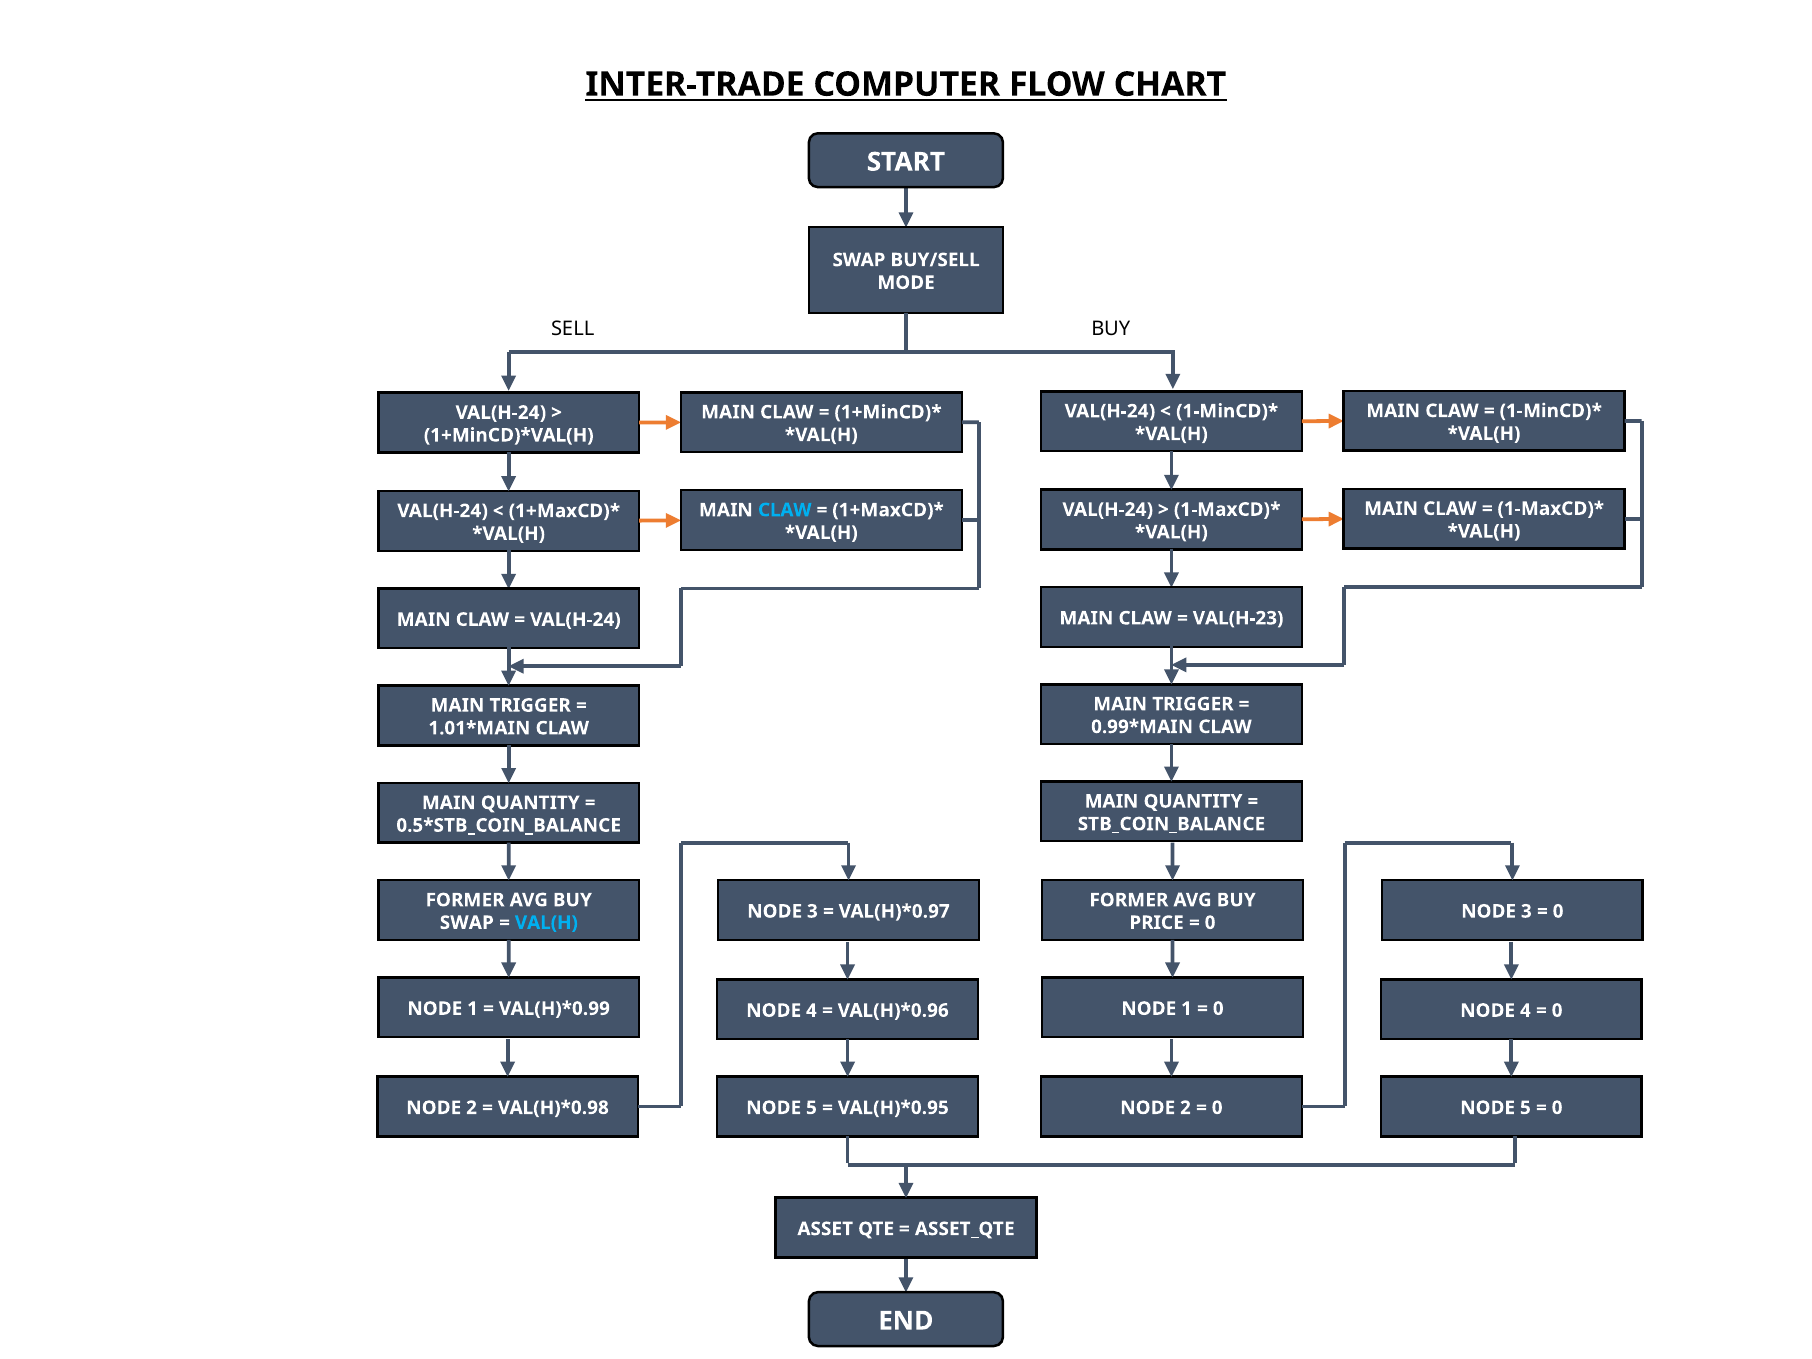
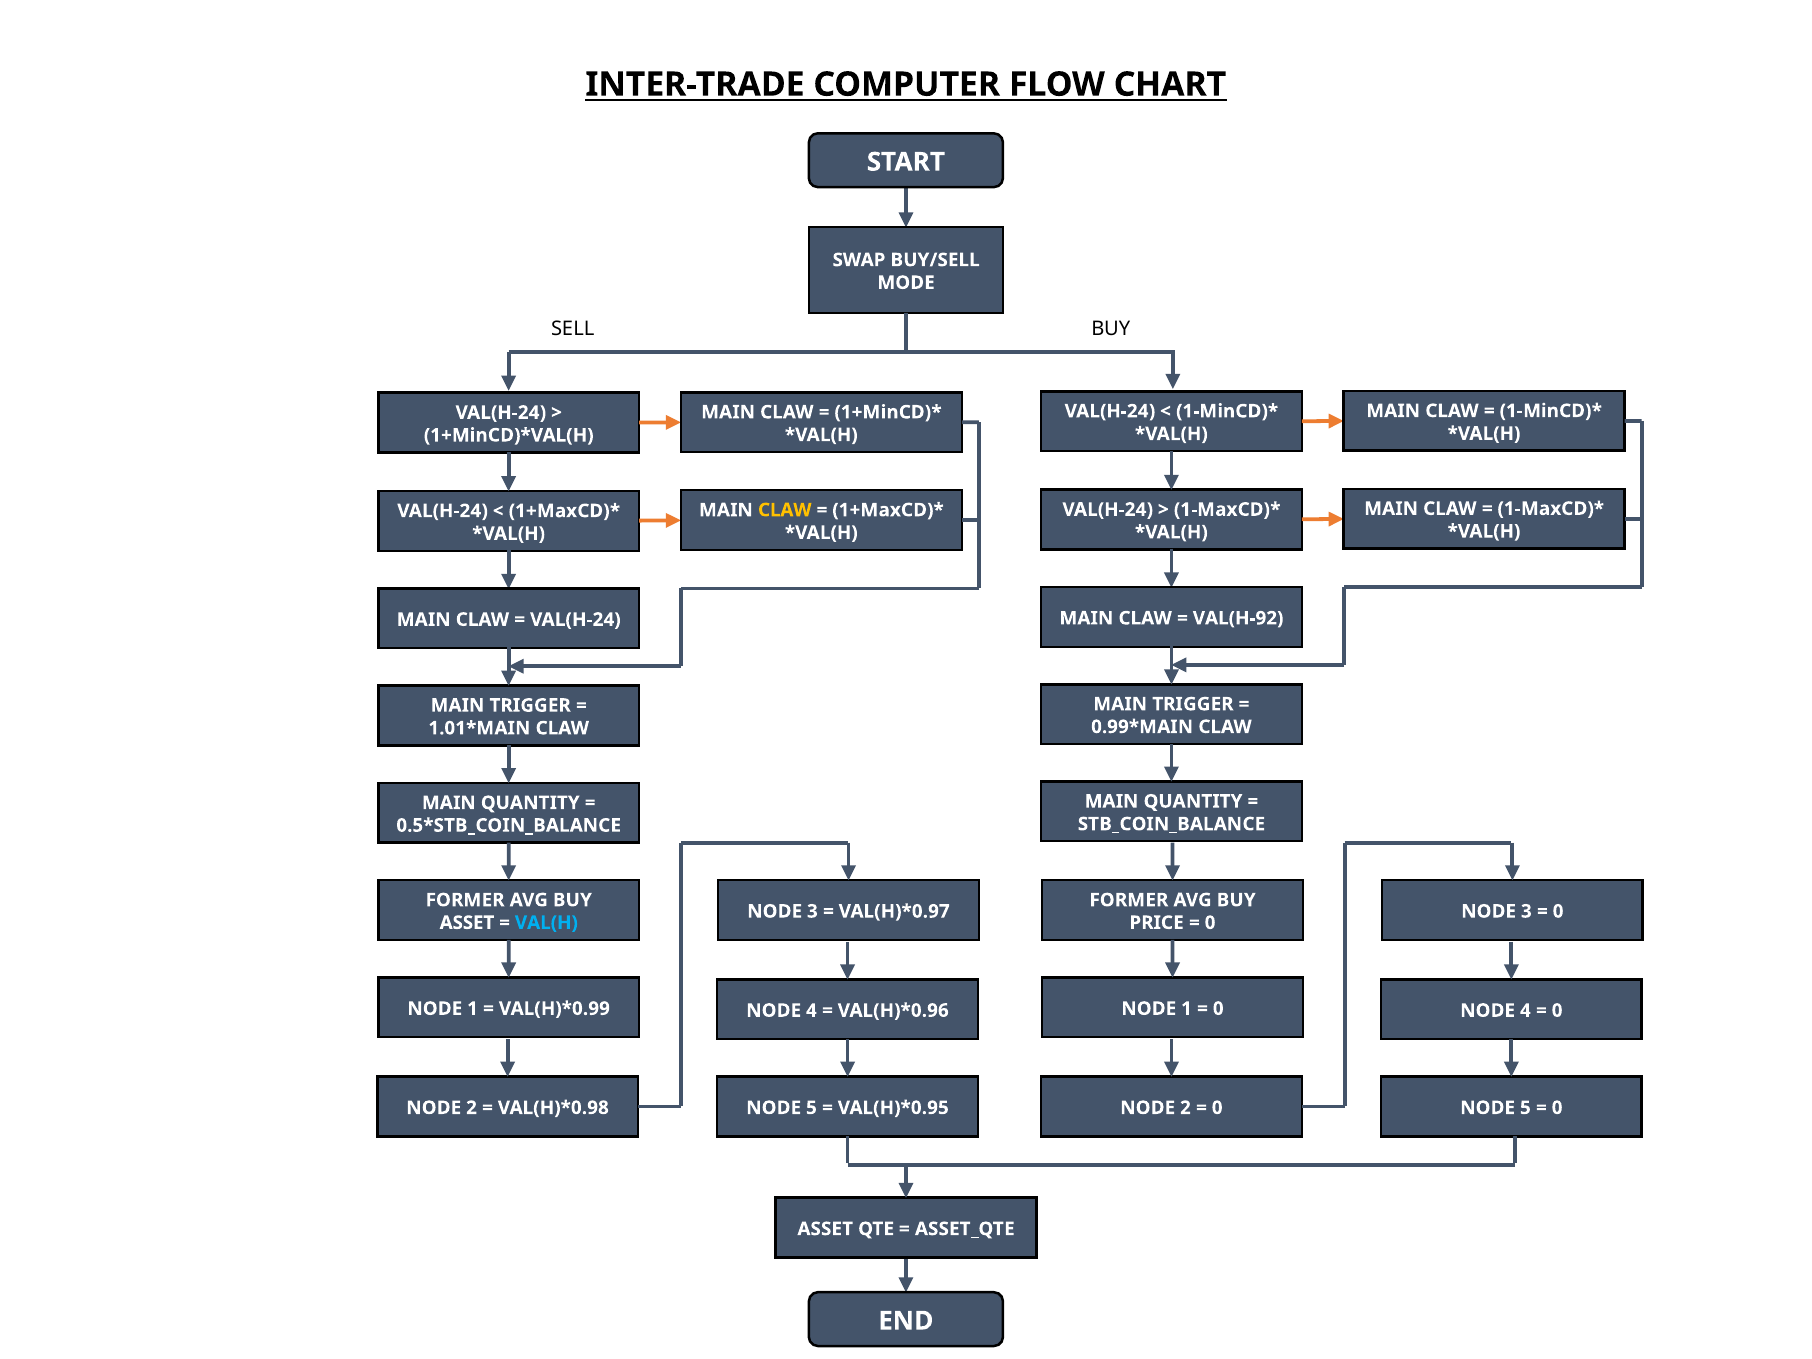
CLAW colour: light blue -> yellow (785, 510)
VAL(H-23: VAL(H-23 -> VAL(H-92 (1238, 618)
SWAP: SWAP -> ASSET (467, 923)
